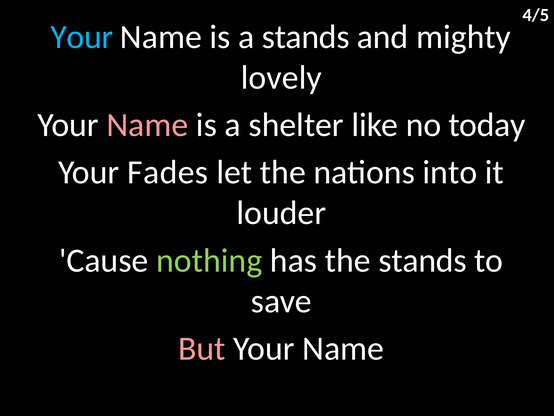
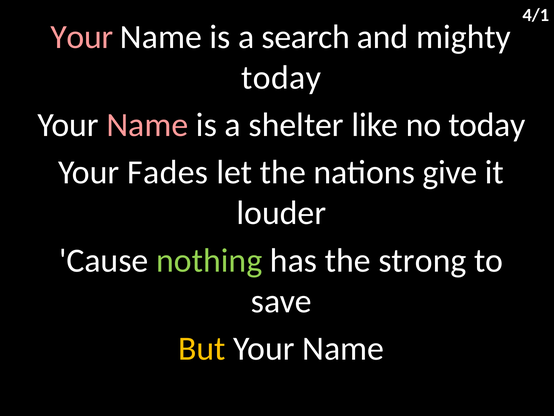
4/5: 4/5 -> 4/1 (536, 15)
Your colour: light blue -> pink (82, 37)
a stands: stands -> search (306, 37)
lovely: lovely -> today (281, 77)
into: into -> give (450, 172)
the stands: stands -> strong (422, 260)
But colour: pink -> yellow (202, 348)
